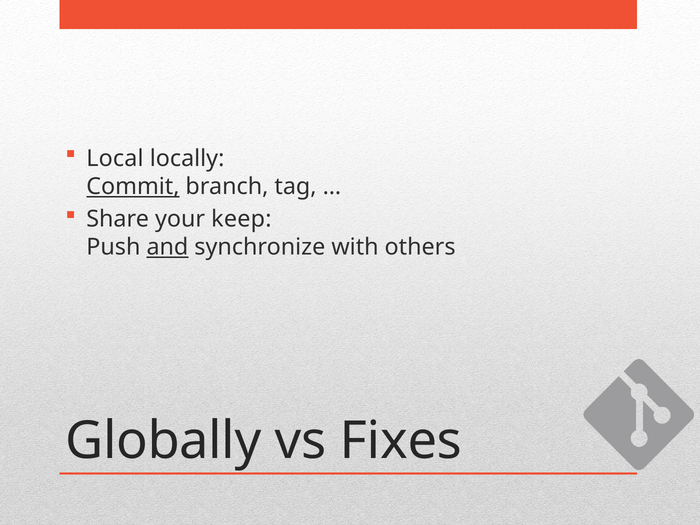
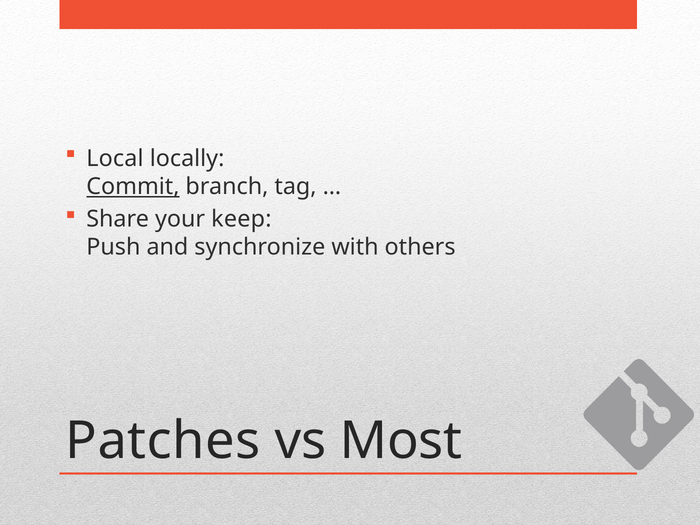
and underline: present -> none (167, 247)
Globally: Globally -> Patches (163, 441)
Fixes: Fixes -> Most (401, 441)
